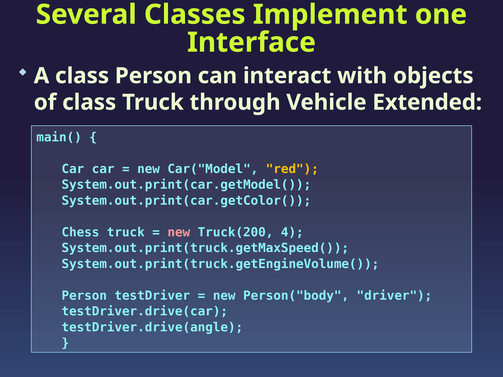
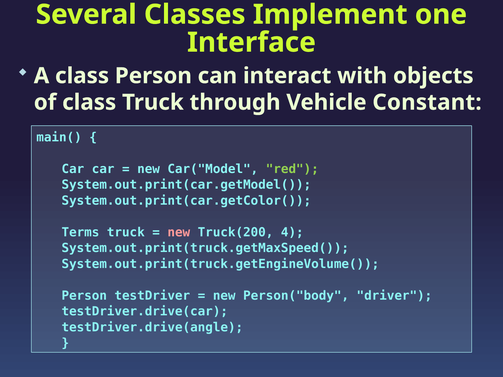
Extended: Extended -> Constant (427, 102)
red colour: yellow -> light green (292, 169)
Chess: Chess -> Terms (80, 232)
